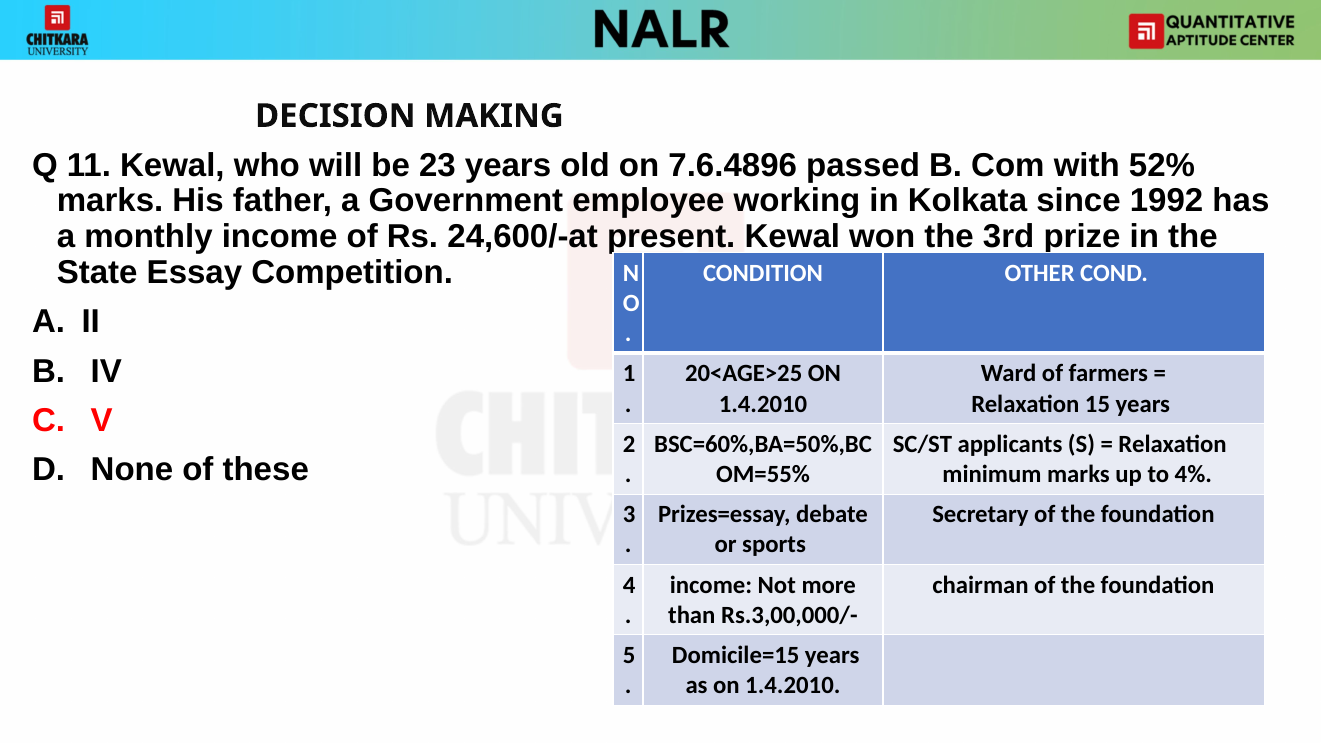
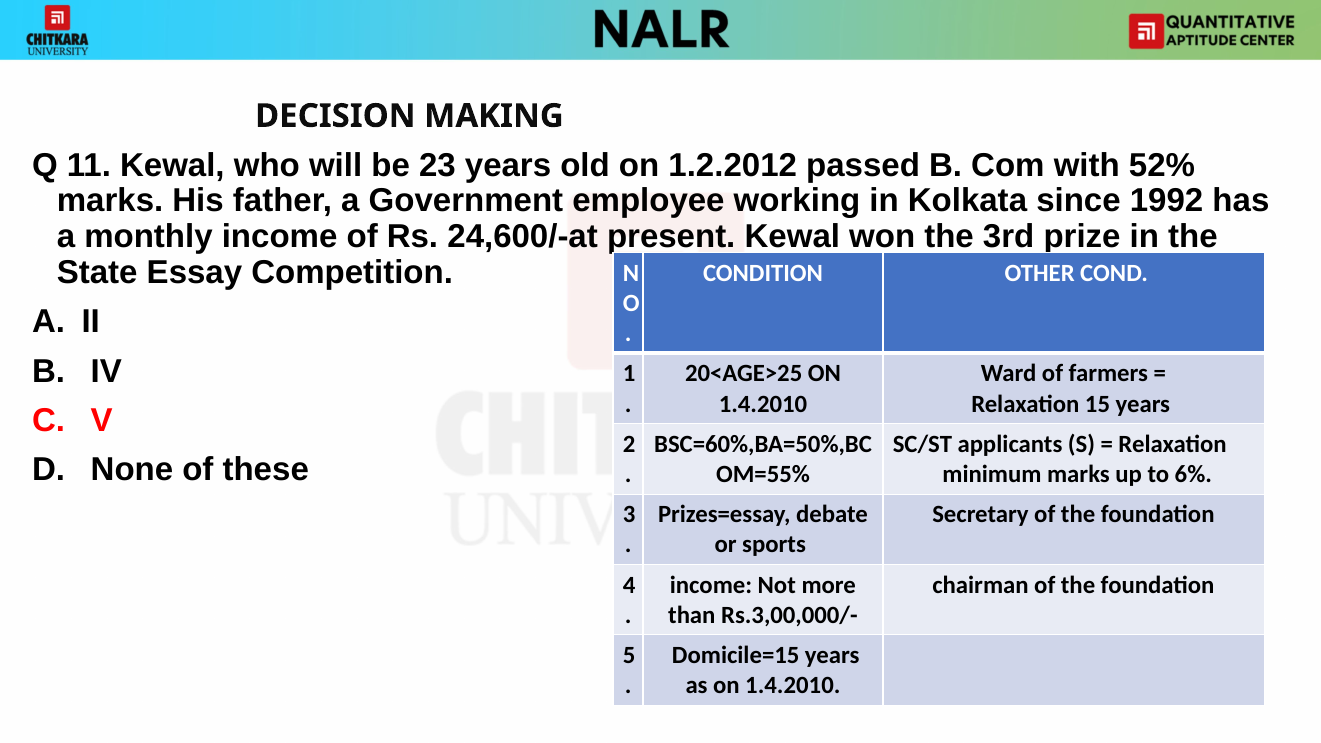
7.6.4896: 7.6.4896 -> 1.2.2012 (733, 165)
4%: 4% -> 6% (1193, 474)
